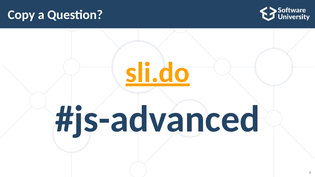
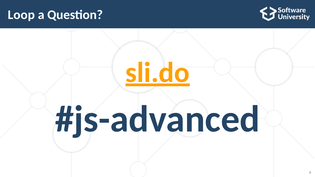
Copy: Copy -> Loop (21, 15)
